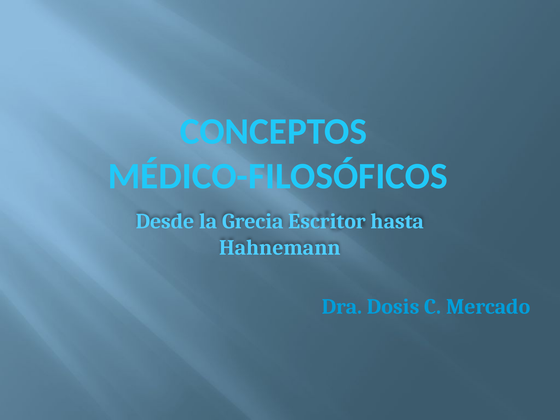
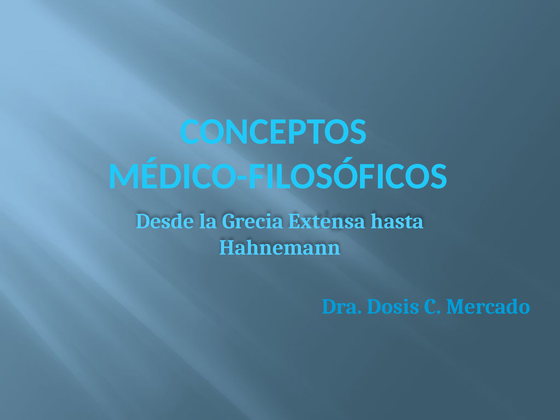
Escritor: Escritor -> Extensa (327, 221)
